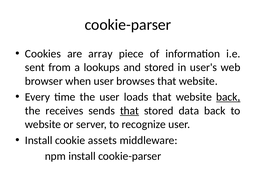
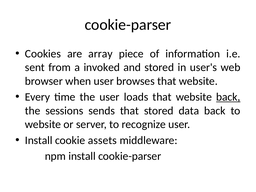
lookups: lookups -> invoked (102, 67)
receives: receives -> sessions (64, 111)
that underline: present -> none (129, 111)
